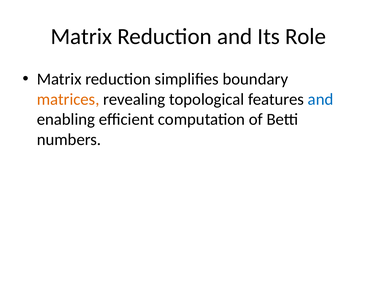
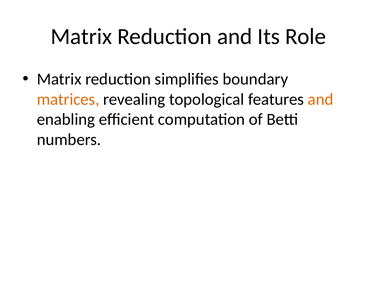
and colour: blue -> orange (321, 99)
